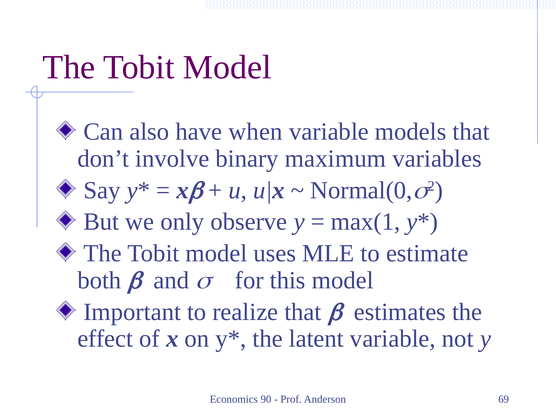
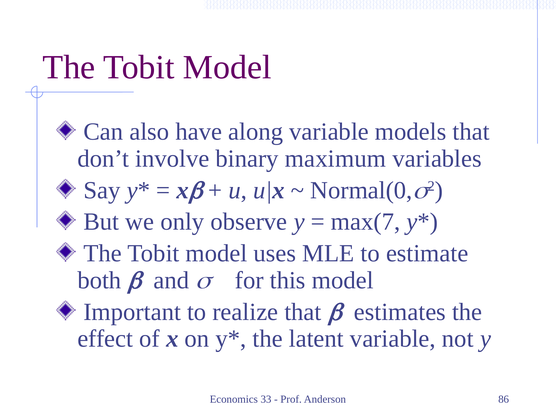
when: when -> along (256, 132)
max(1: max(1 -> max(7 (366, 222)
90: 90 -> 33 (266, 399)
69: 69 -> 86 (504, 399)
